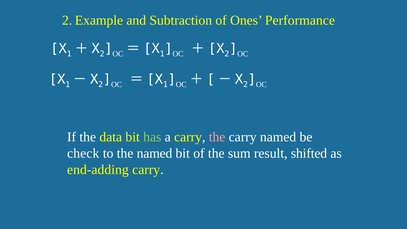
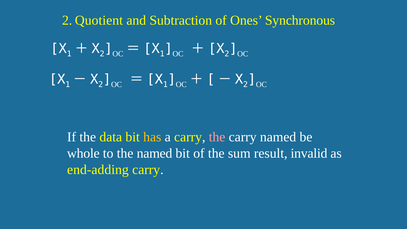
Example: Example -> Quotient (99, 20)
Performance: Performance -> Synchronous (300, 20)
has colour: light green -> yellow (152, 137)
check: check -> whole (83, 153)
shifted: shifted -> invalid (309, 153)
